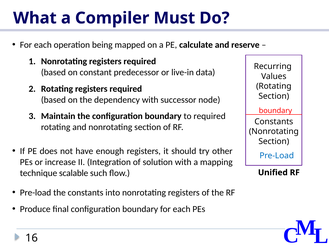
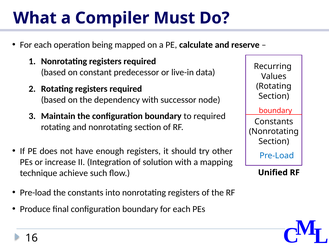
scalable: scalable -> achieve (74, 173)
